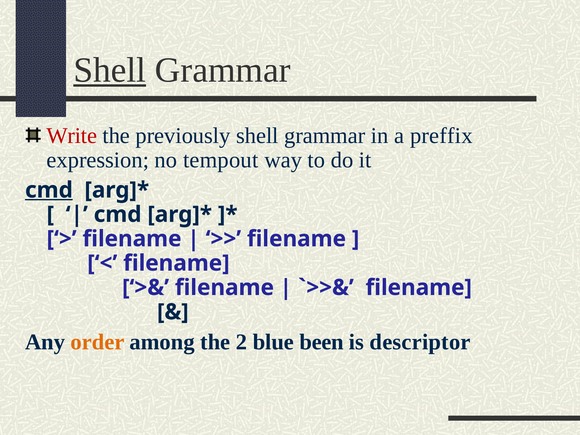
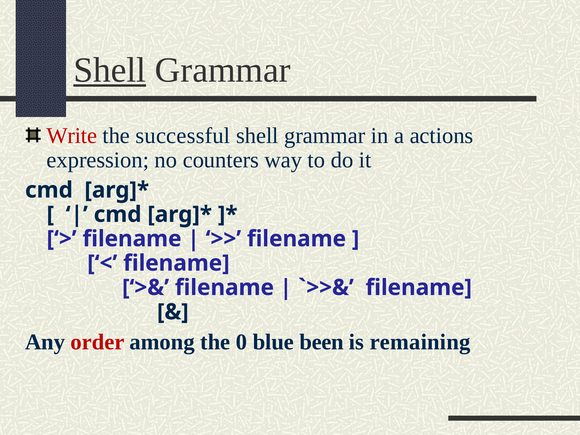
previously: previously -> successful (183, 136)
preffix: preffix -> actions (442, 136)
tempout: tempout -> counters (221, 160)
cmd underline: present -> none (49, 190)
order colour: orange -> red (98, 342)
2: 2 -> 0 (242, 342)
descriptor: descriptor -> remaining (420, 342)
